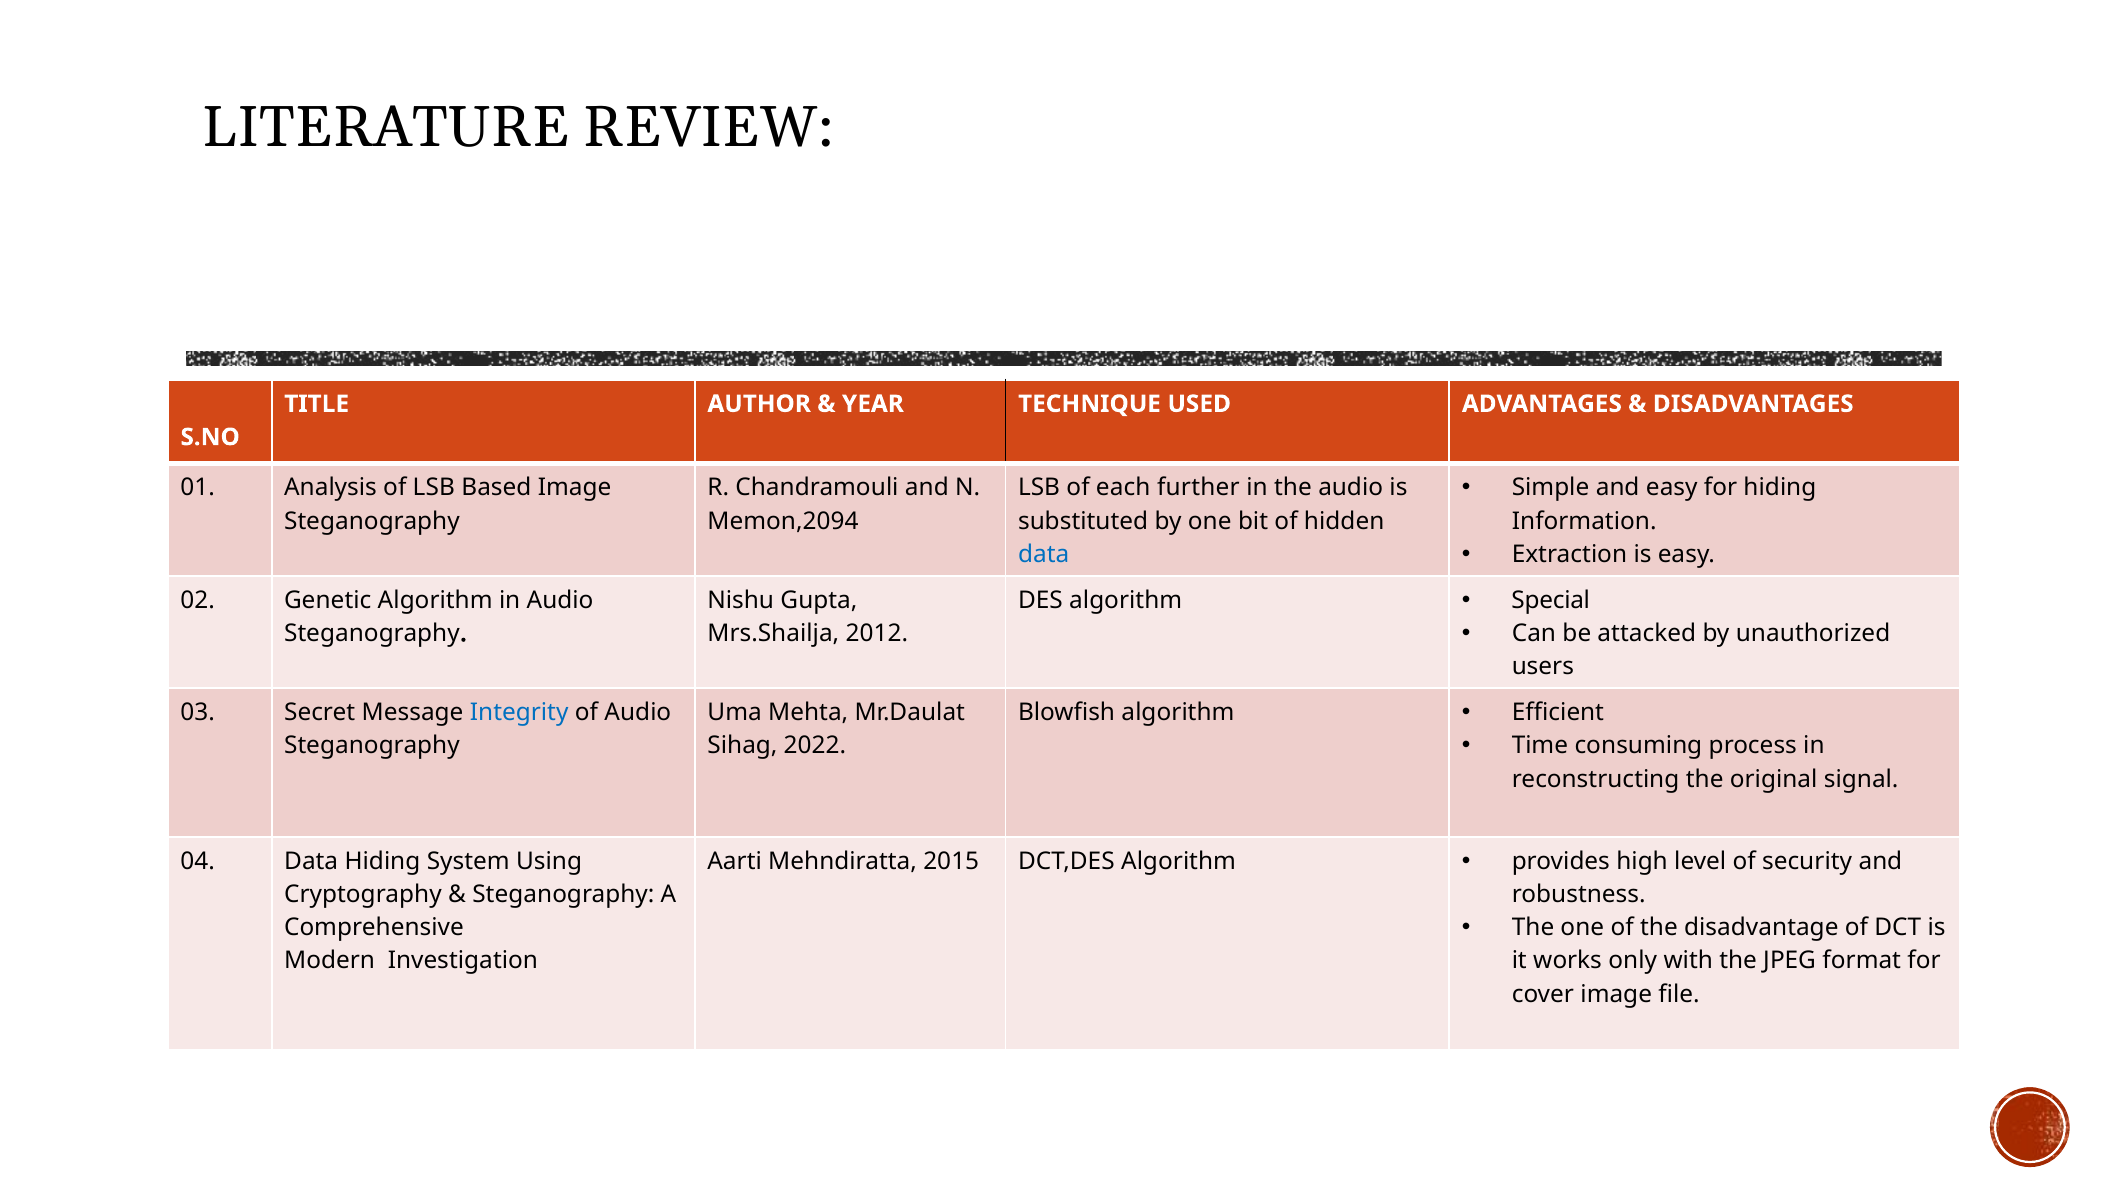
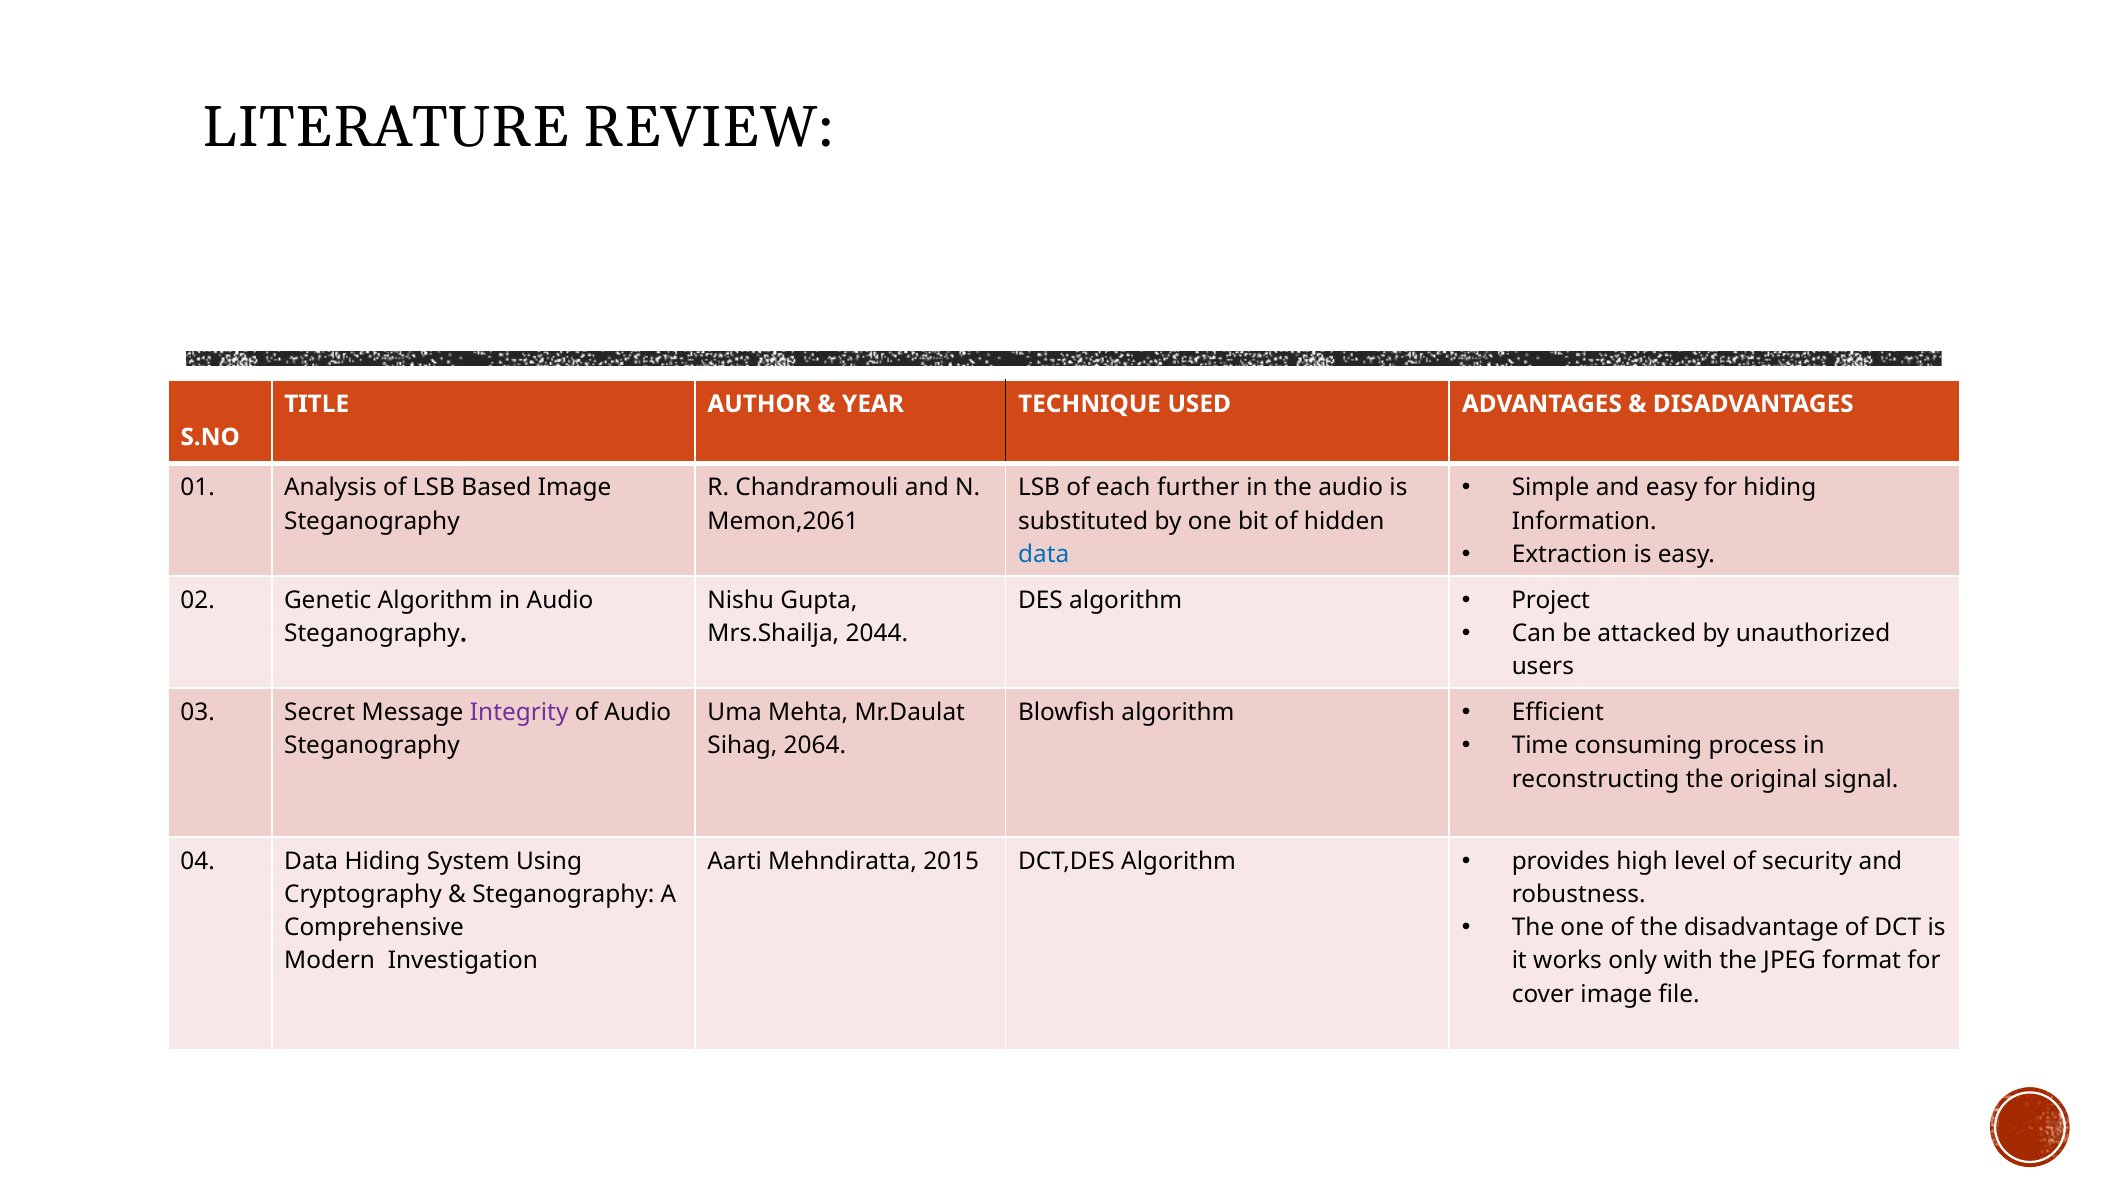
Memon,2094: Memon,2094 -> Memon,2061 (783, 521)
Special: Special -> Project (1551, 600)
2012: 2012 -> 2044 (877, 633)
Integrity colour: blue -> purple (519, 713)
2022: 2022 -> 2064 (815, 746)
